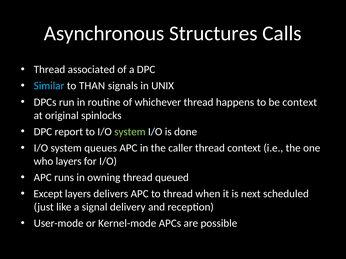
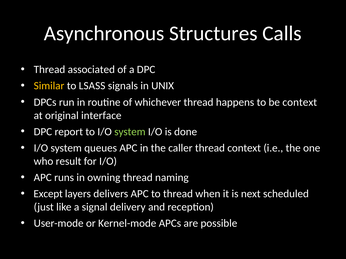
Similar colour: light blue -> yellow (49, 86)
THAN: THAN -> LSASS (92, 86)
spinlocks: spinlocks -> interface (101, 116)
who layers: layers -> result (69, 162)
queued: queued -> naming (172, 178)
